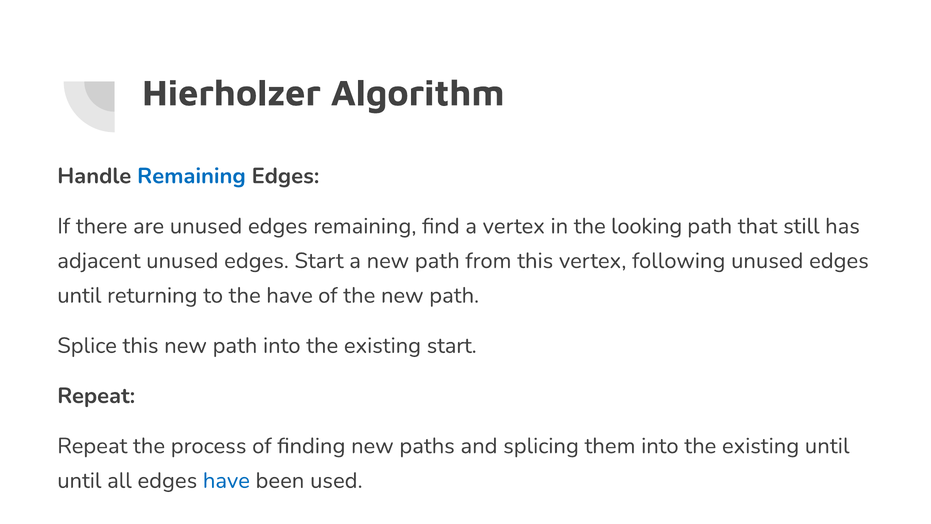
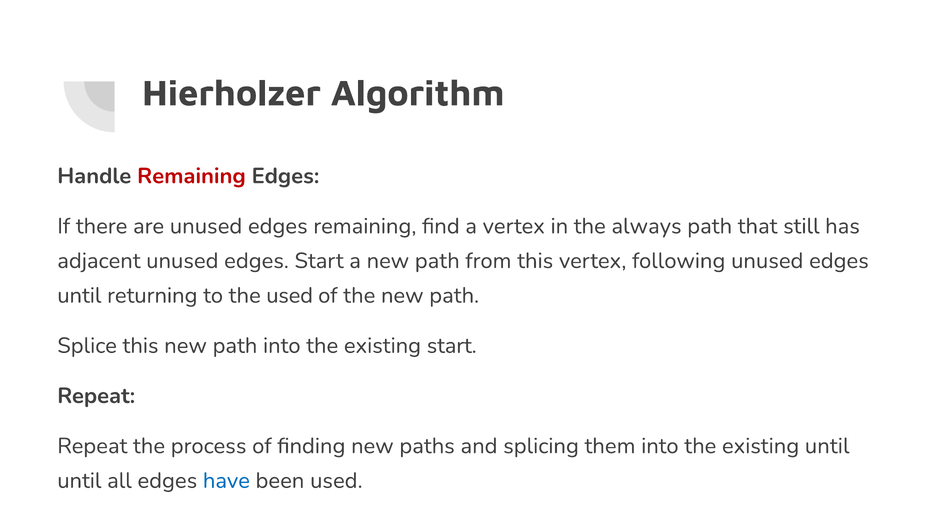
Remaining colour: blue -> red (191, 176)
looking: looking -> always (647, 226)
the have: have -> used (290, 295)
